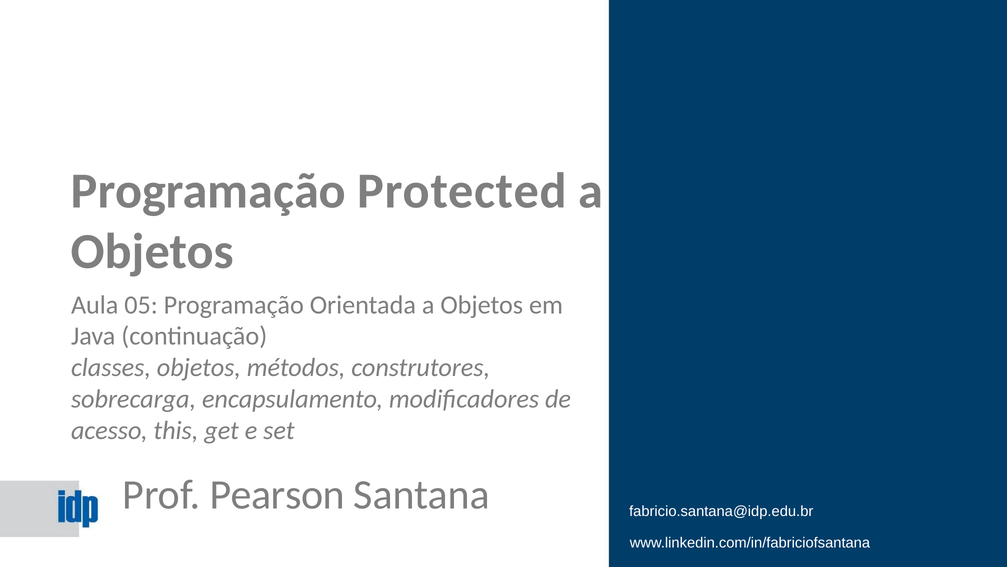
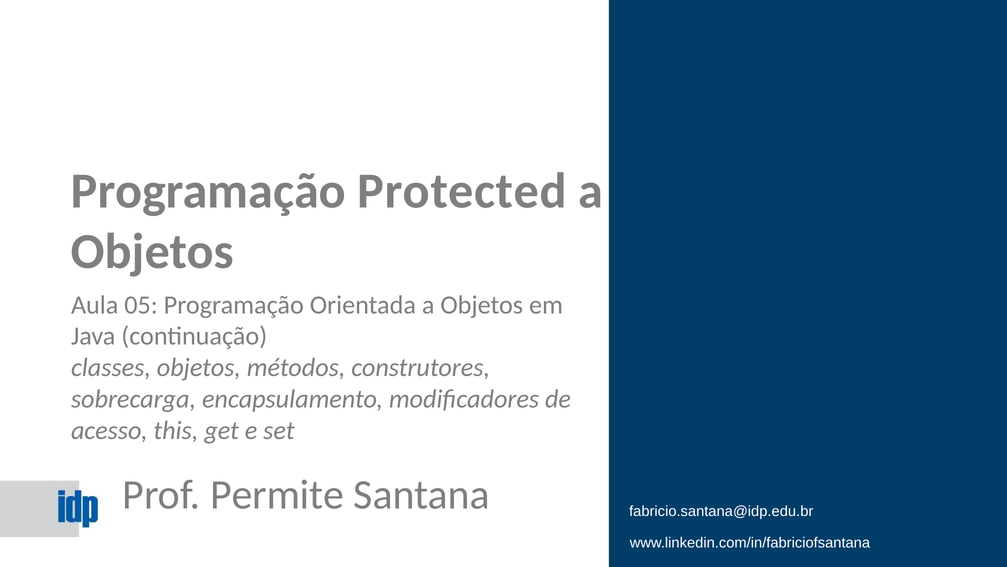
Pearson: Pearson -> Permite (277, 495)
